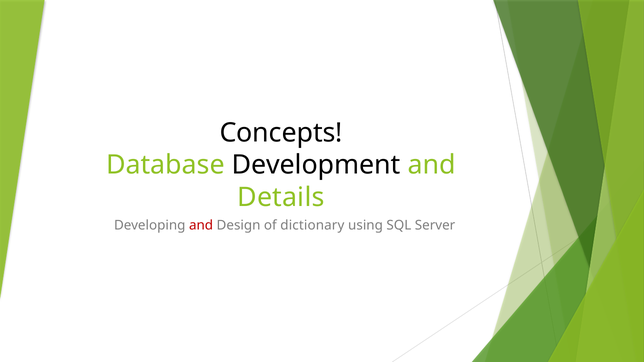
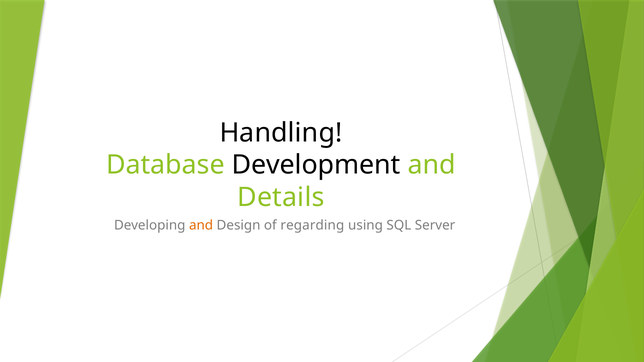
Concepts: Concepts -> Handling (281, 133)
and colour: red -> orange (201, 225)
dictionary: dictionary -> regarding (312, 225)
